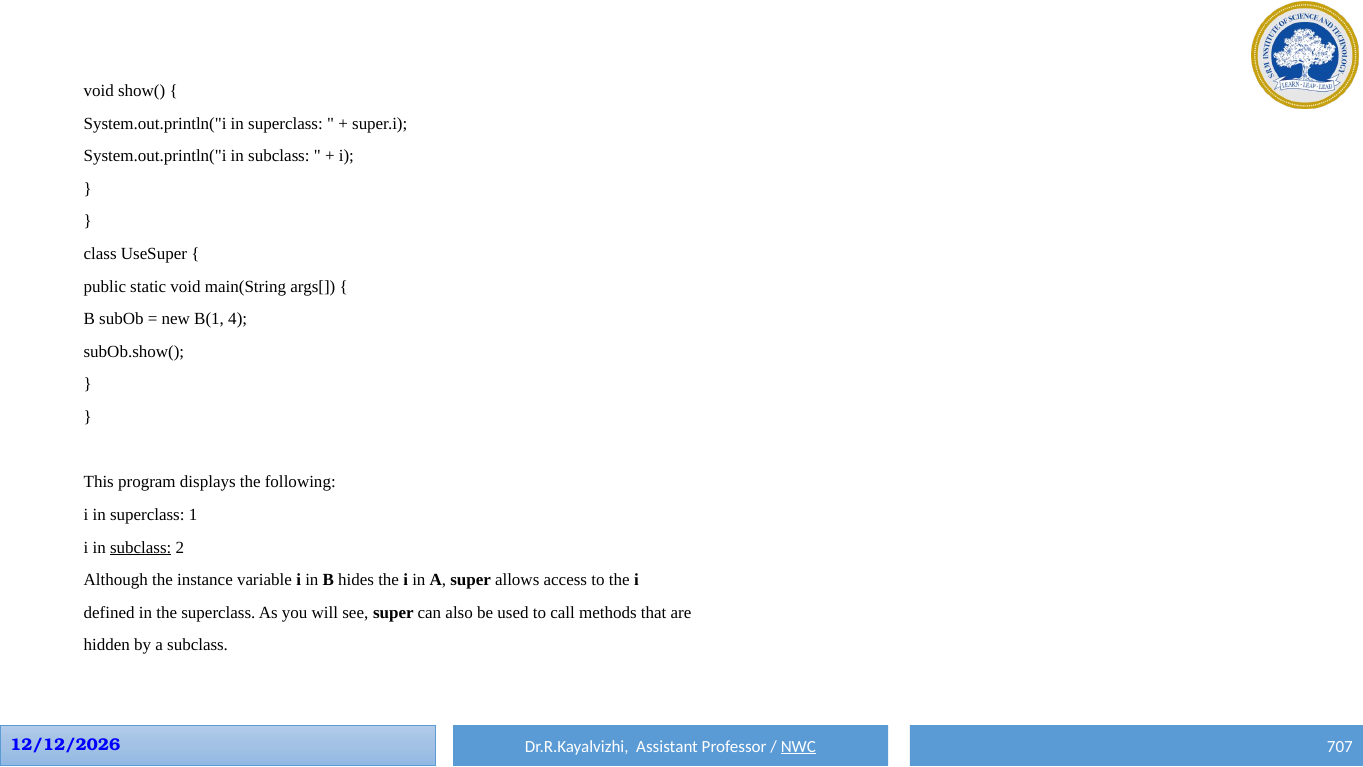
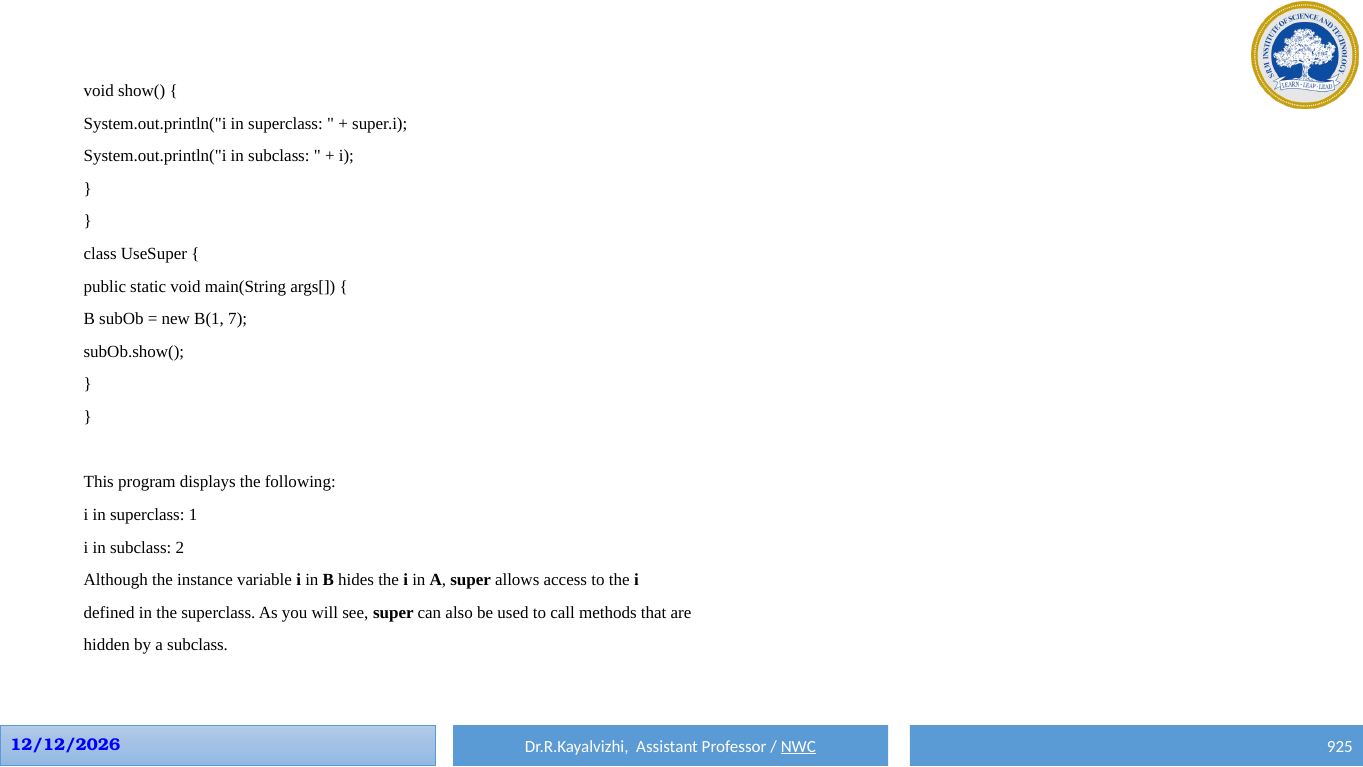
4: 4 -> 7 (238, 319)
subclass underline: present -> none (141, 547)
707: 707 -> 925 (1340, 746)
